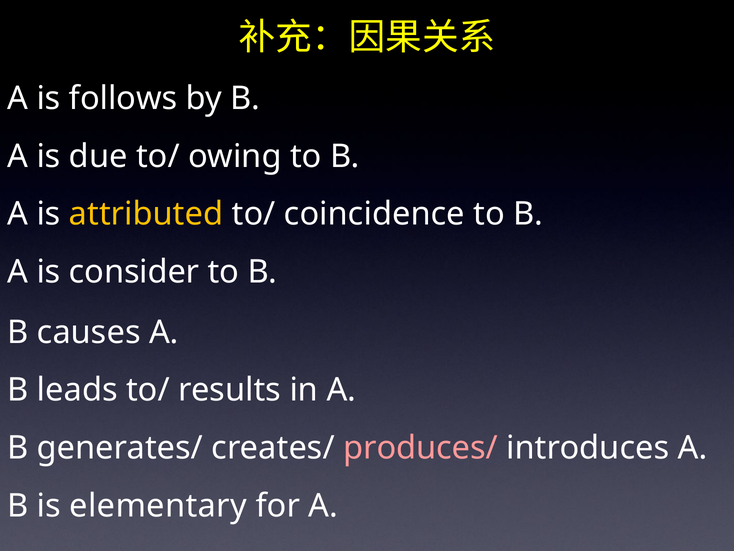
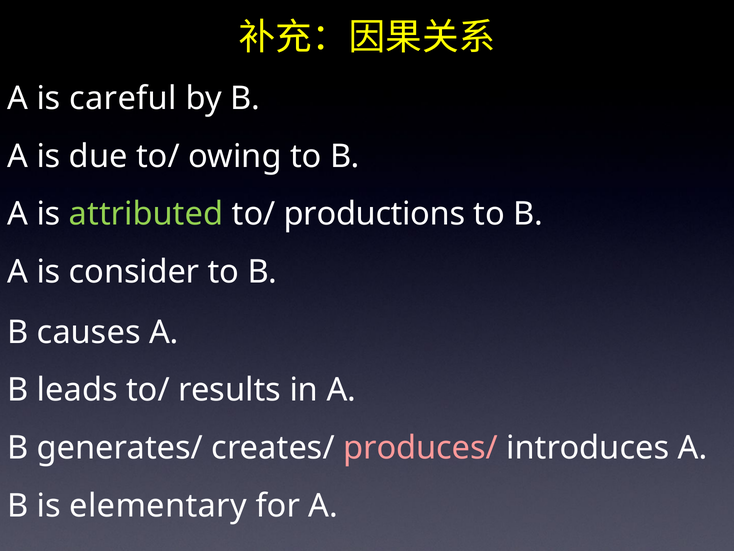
follows: follows -> careful (123, 98)
attributed colour: yellow -> light green (146, 214)
coincidence: coincidence -> productions (375, 214)
